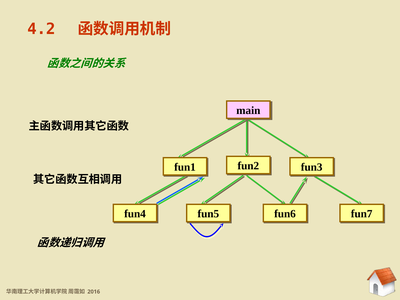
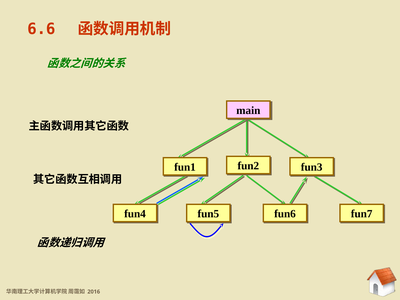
4.2: 4.2 -> 6.6 (41, 29)
